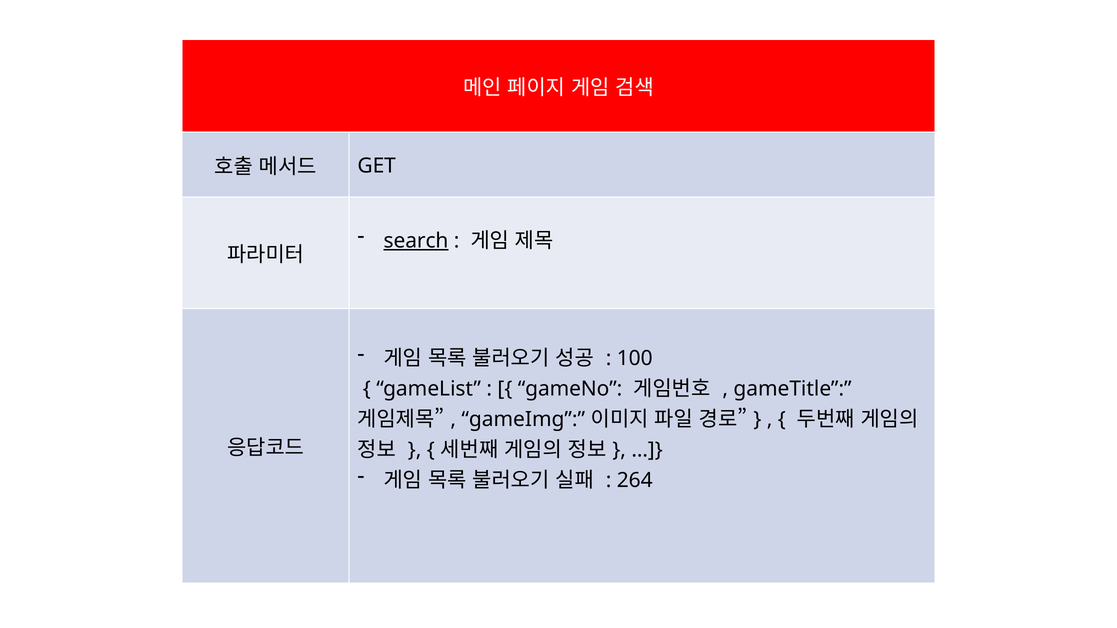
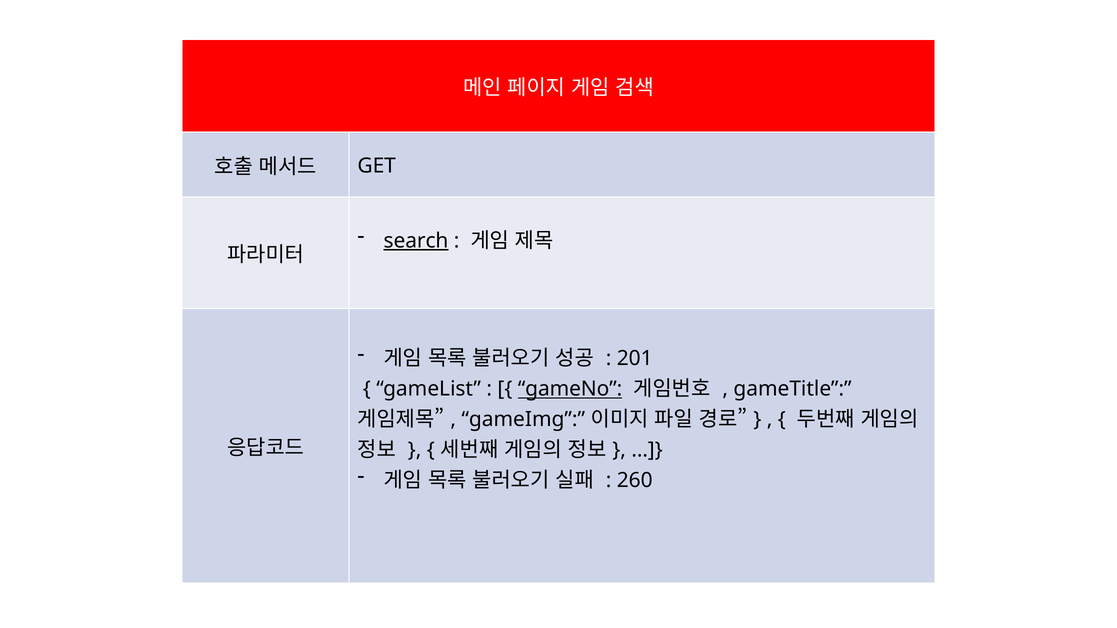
100: 100 -> 201 (635, 359)
gameNo underline: none -> present (570, 389)
264: 264 -> 260 (635, 480)
